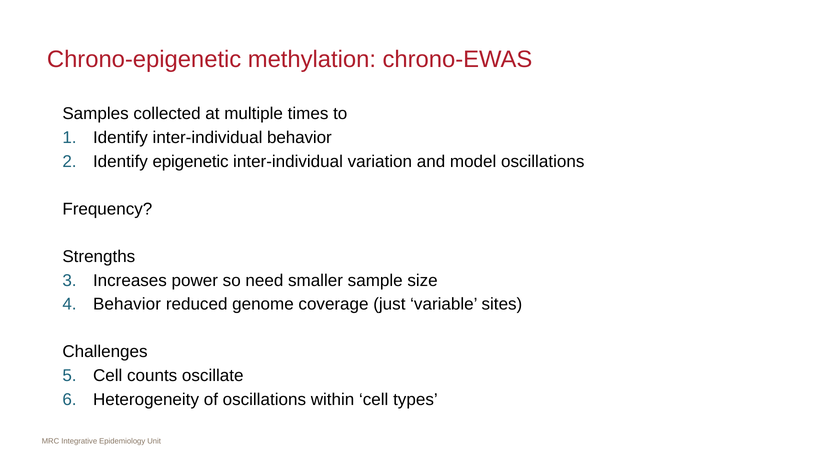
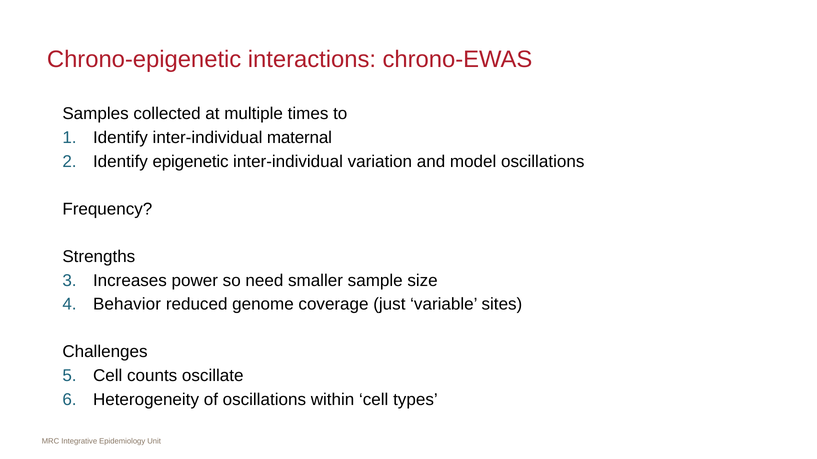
methylation: methylation -> interactions (312, 60)
inter-individual behavior: behavior -> maternal (299, 138)
